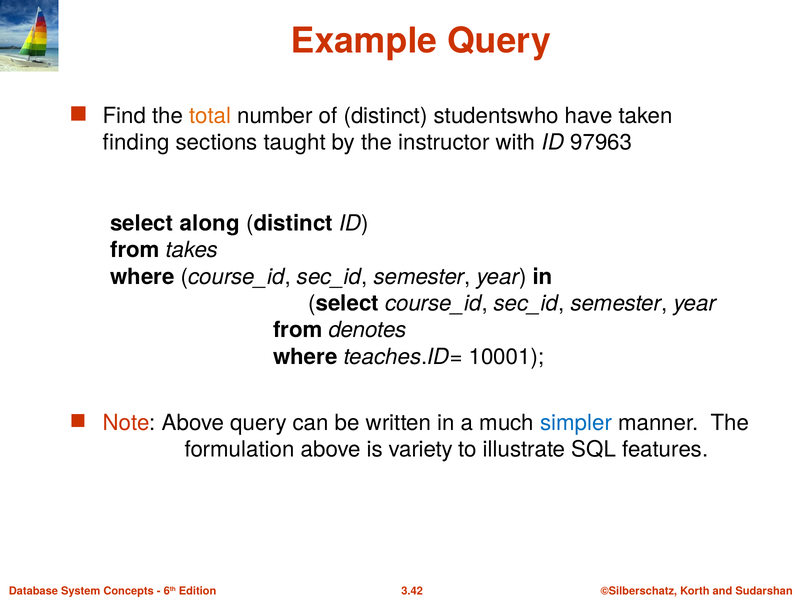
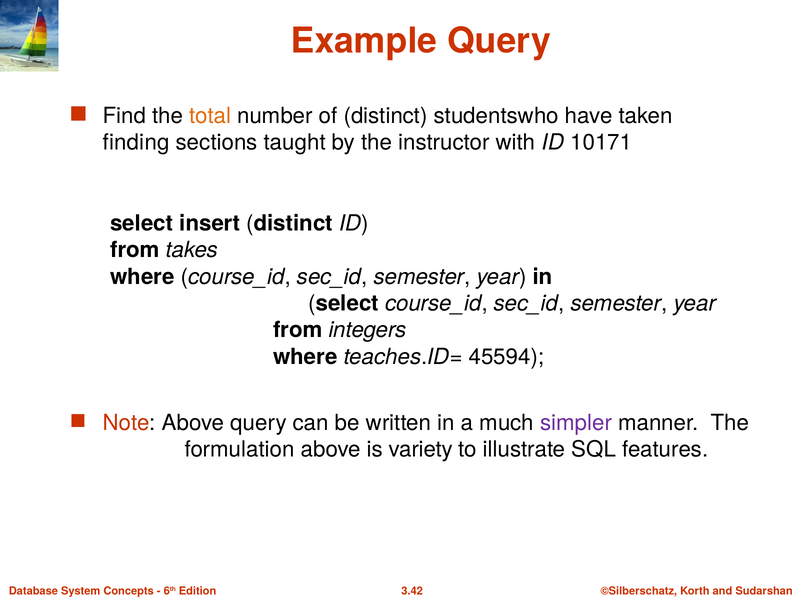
97963: 97963 -> 10171 (601, 143)
along: along -> insert (210, 223)
denotes: denotes -> integers (368, 330)
10001: 10001 -> 45594 (506, 357)
simpler colour: blue -> purple (576, 423)
